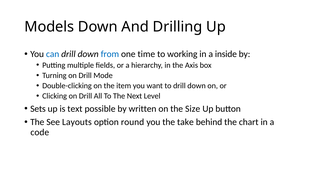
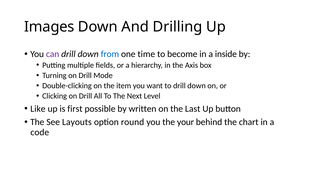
Models: Models -> Images (49, 27)
can colour: blue -> purple (53, 54)
working: working -> become (182, 54)
Sets: Sets -> Like (38, 108)
text: text -> first (75, 108)
Size: Size -> Last (193, 108)
take: take -> your (185, 122)
